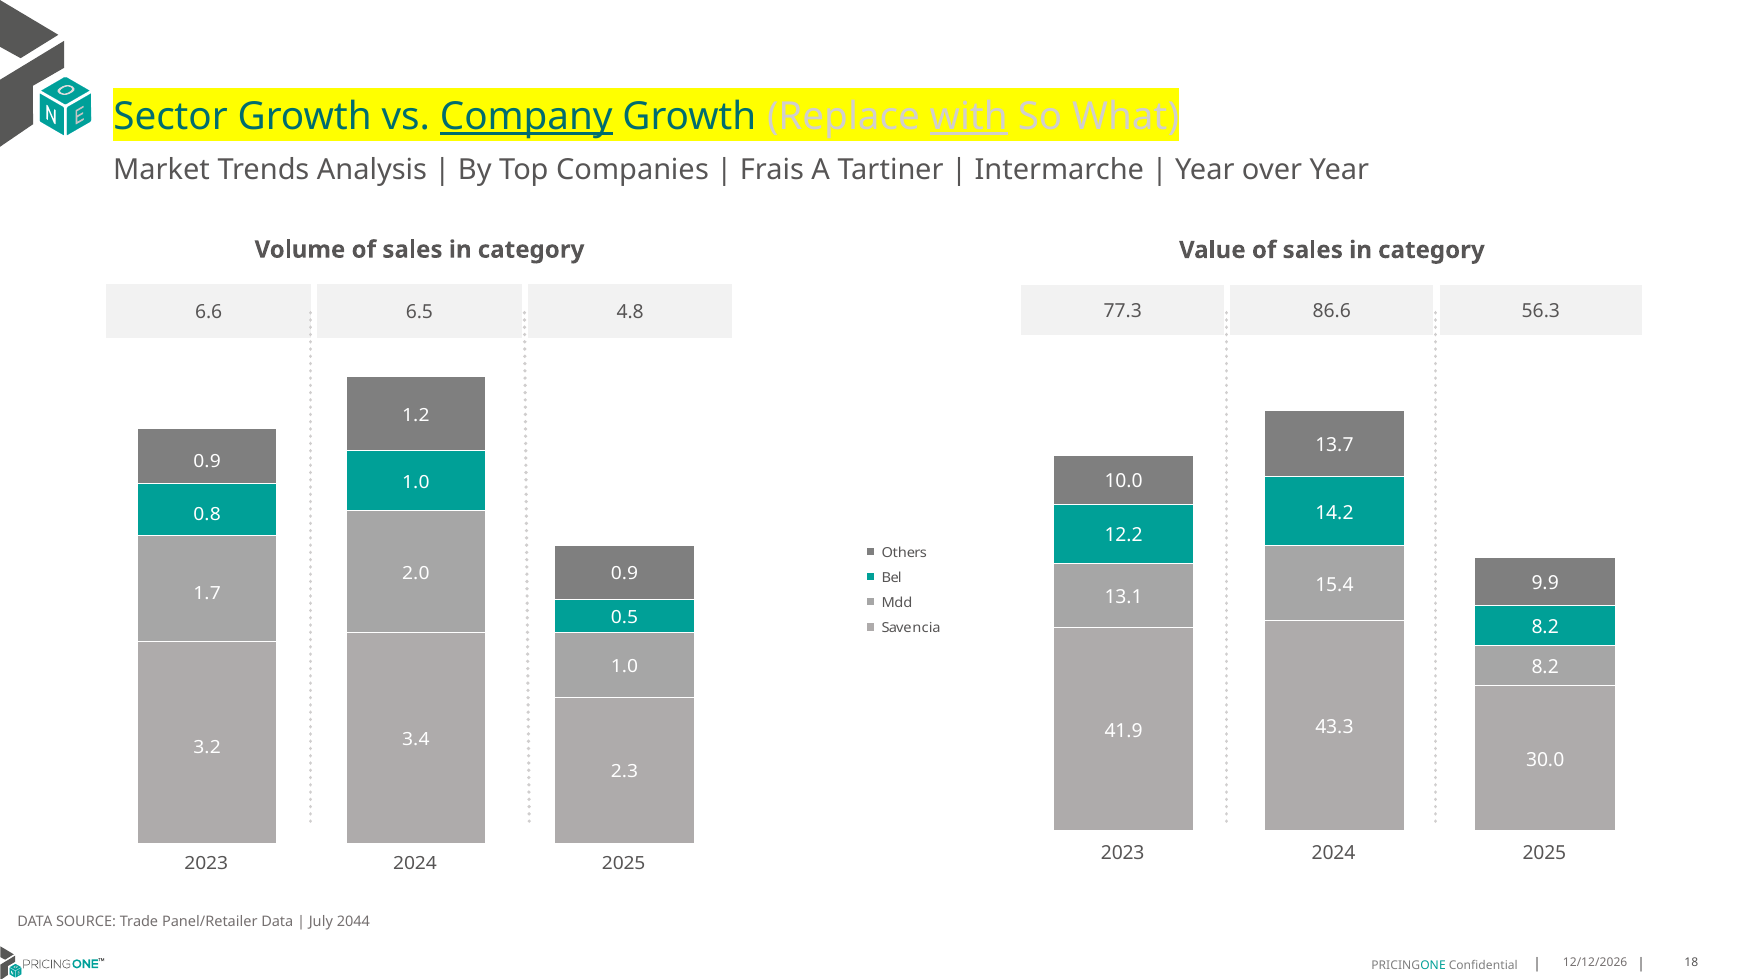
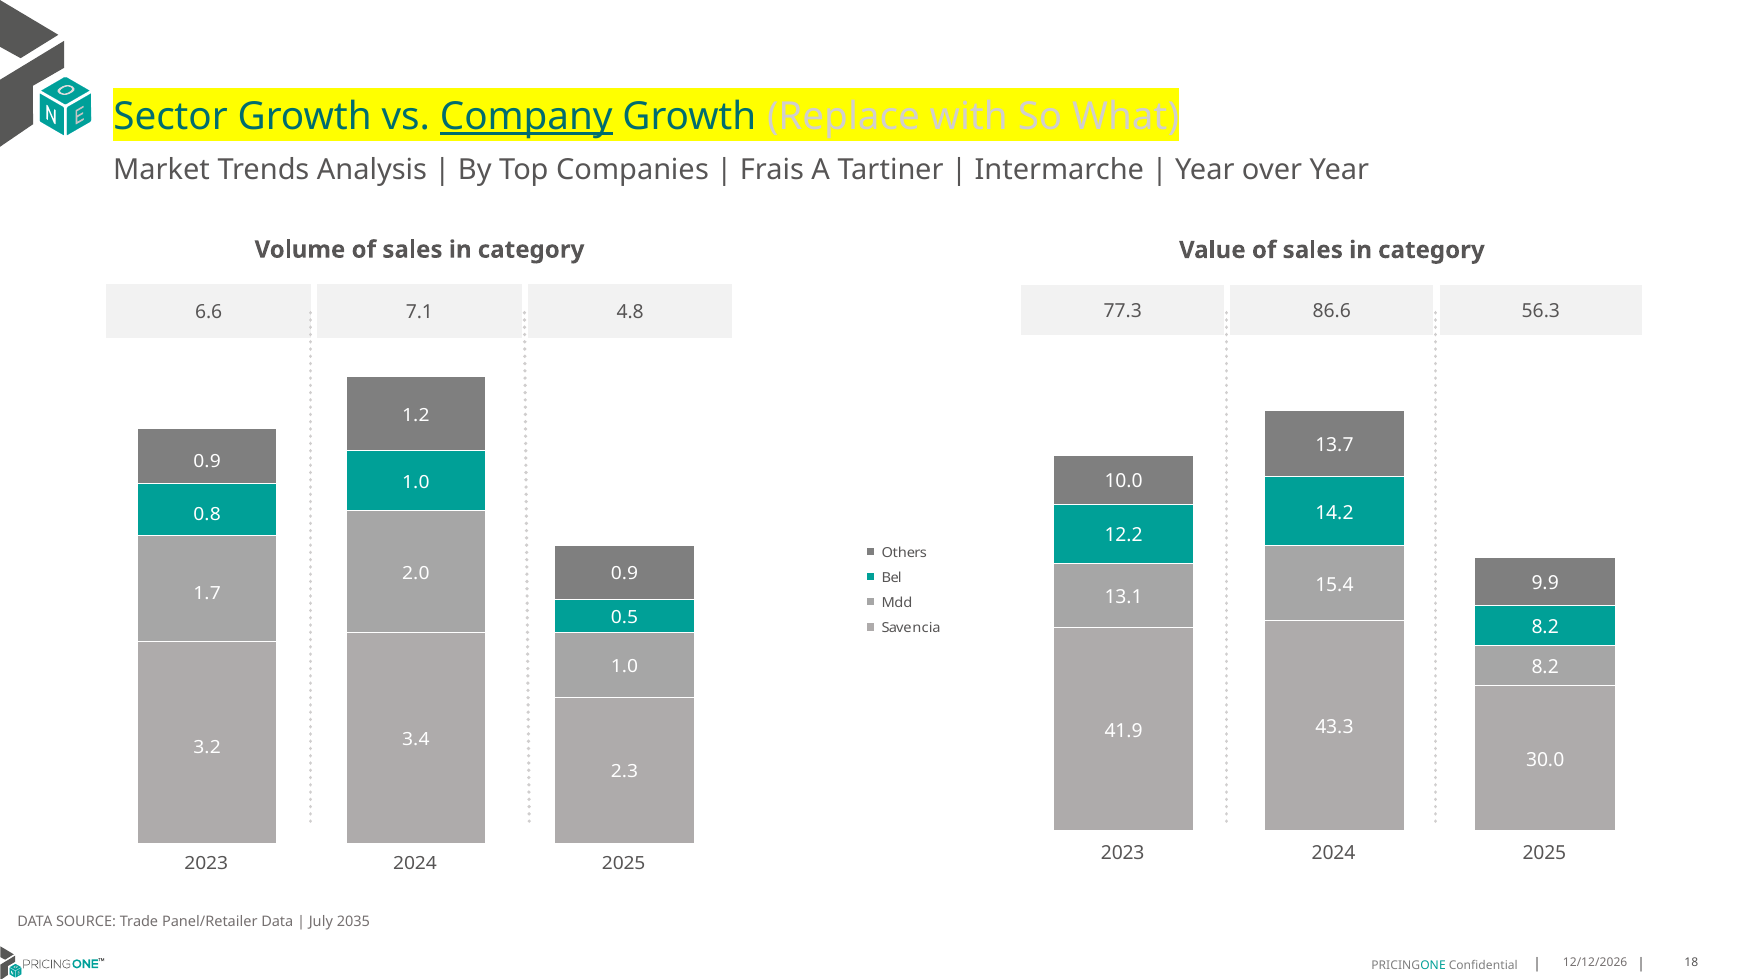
with underline: present -> none (969, 117)
6.5: 6.5 -> 7.1 (419, 313)
2044: 2044 -> 2035 (353, 922)
